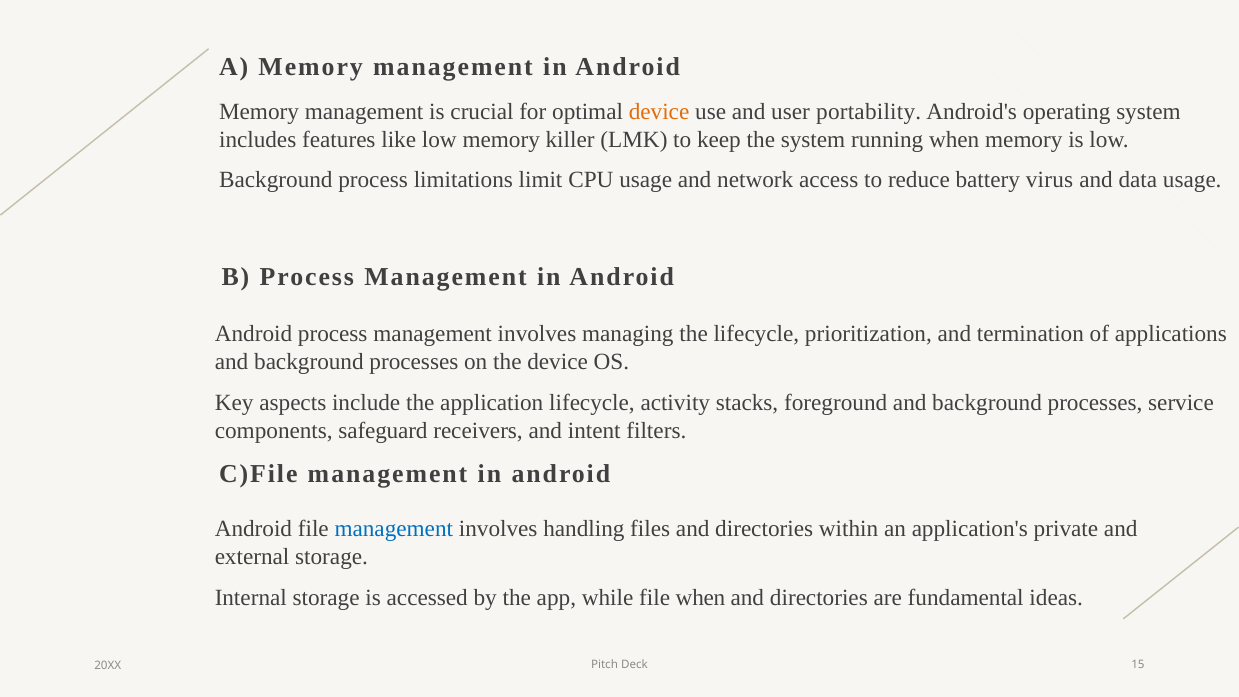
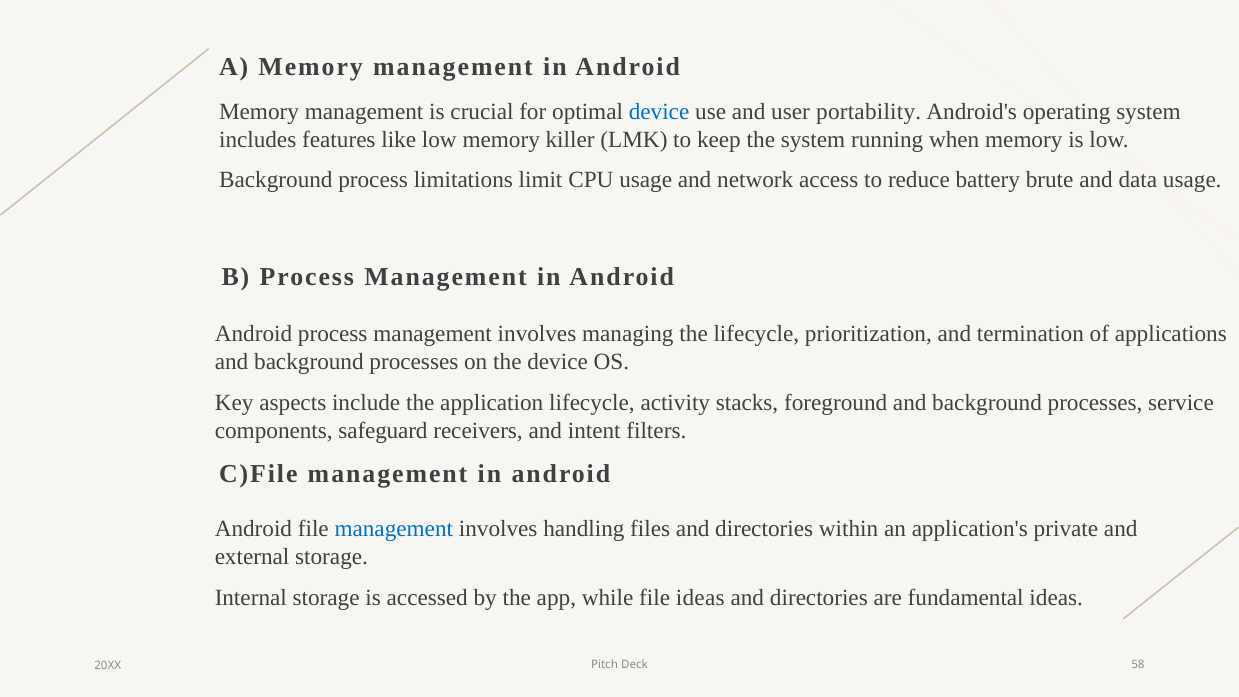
device colour: orange -> blue (659, 112)
virus: virus -> brute (1050, 180)
file when: when -> ideas (700, 598)
15: 15 -> 58 (1138, 664)
